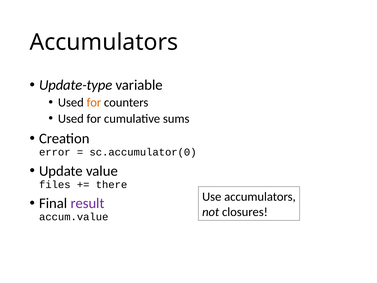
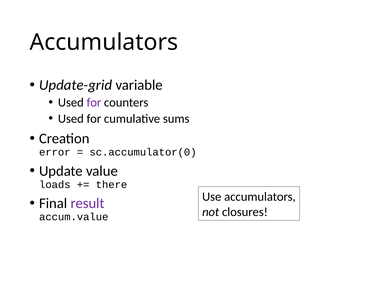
Update-type: Update-type -> Update-grid (76, 85)
for colour: orange -> purple (94, 102)
files: files -> loads (55, 184)
